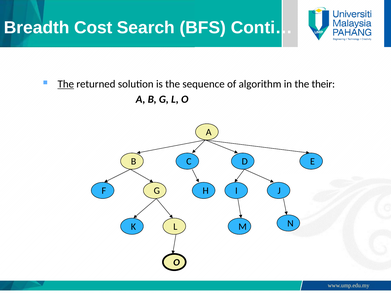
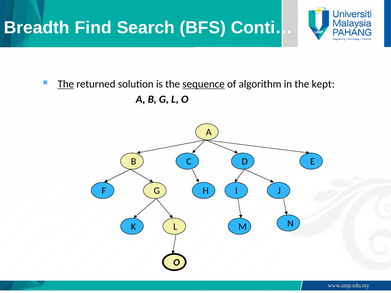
Cost: Cost -> Find (93, 28)
sequence underline: none -> present (204, 84)
their: their -> kept (323, 84)
